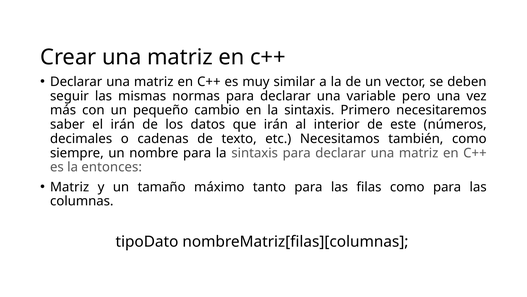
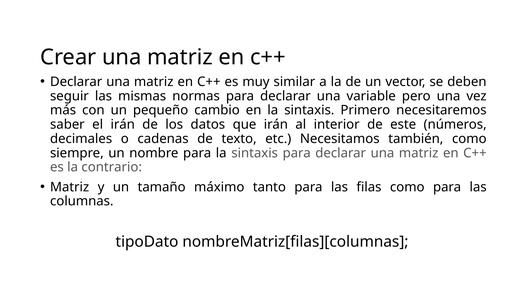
entonces: entonces -> contrario (112, 167)
